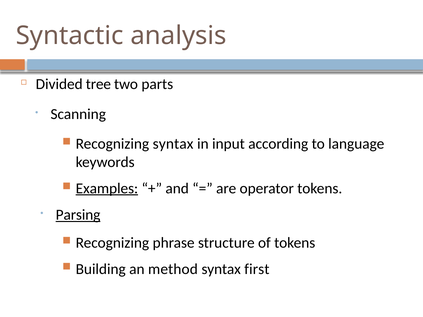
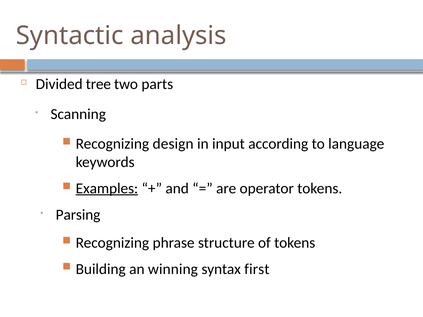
Recognizing syntax: syntax -> design (173, 144)
Parsing underline: present -> none (78, 215)
method: method -> winning (173, 269)
